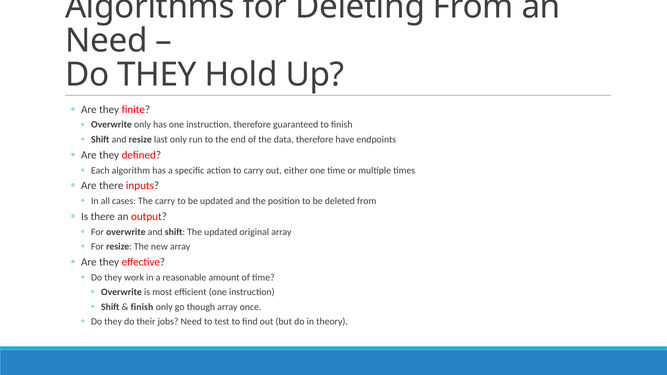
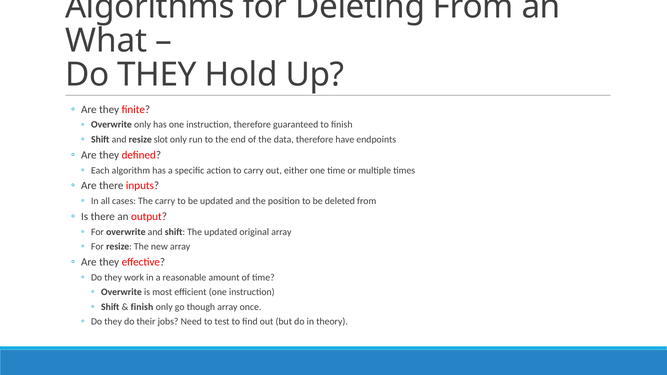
Need: Need -> What (106, 41)
last: last -> slot (161, 140)
